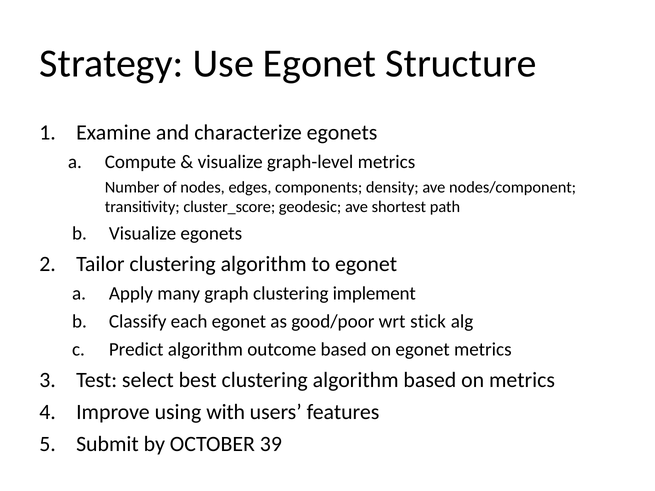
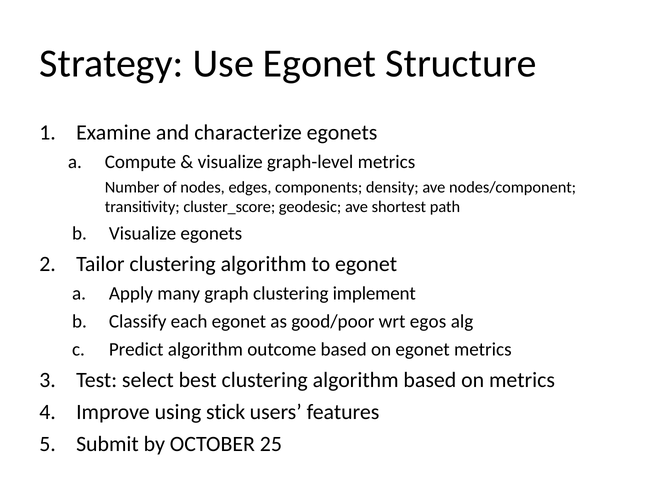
stick: stick -> egos (428, 322)
with: with -> stick (226, 412)
39: 39 -> 25 (271, 444)
